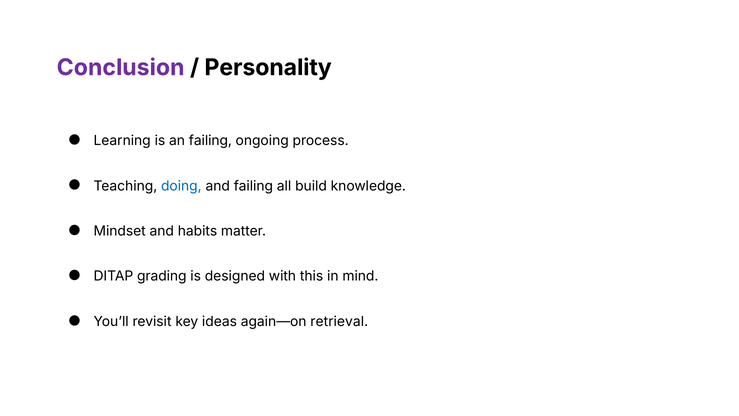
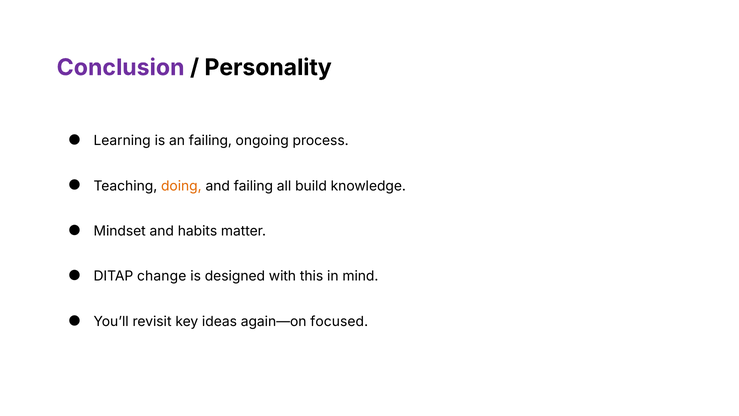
doing colour: blue -> orange (181, 186)
grading: grading -> change (162, 276)
retrieval: retrieval -> focused (339, 321)
